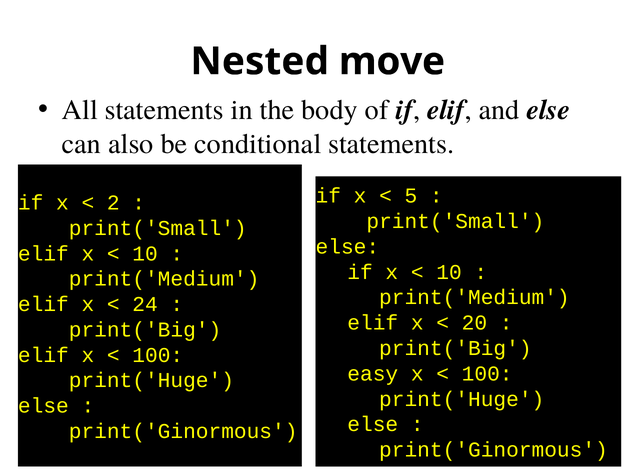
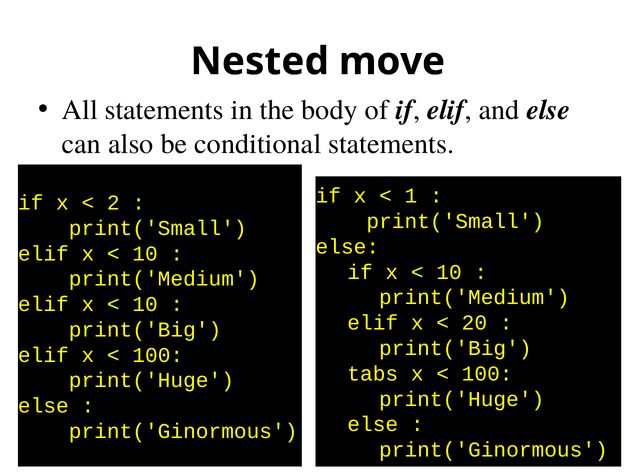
5: 5 -> 1 (411, 196)
24: 24 -> 10 (145, 304)
easy: easy -> tabs (373, 374)
